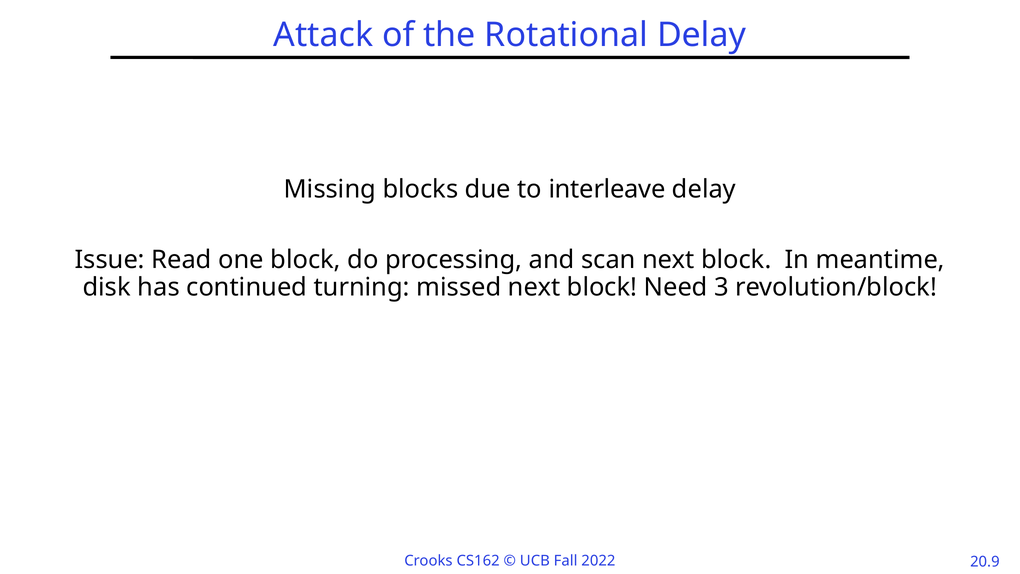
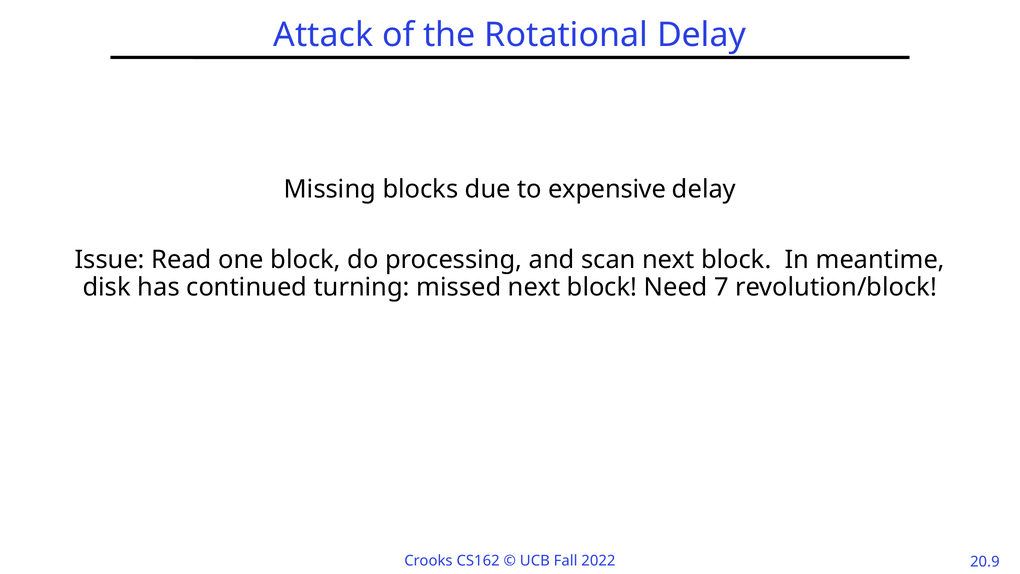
interleave: interleave -> expensive (607, 189)
3: 3 -> 7 (722, 287)
